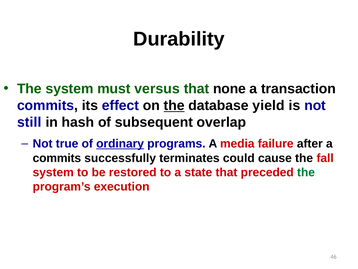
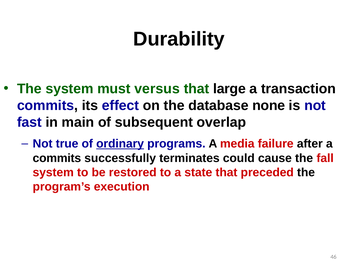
none: none -> large (229, 89)
the underline: present -> none (174, 105)
yield: yield -> none (269, 105)
still: still -> fast (29, 122)
hash: hash -> main (78, 122)
the colour: green -> black (306, 172)
